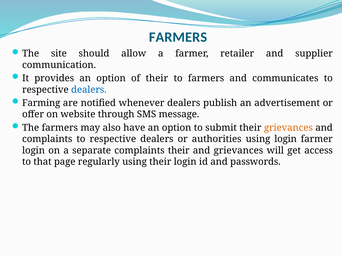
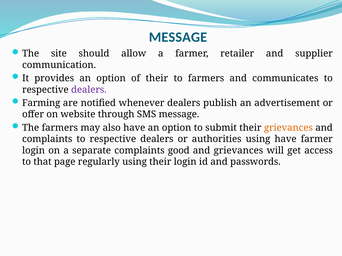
FARMERS: FARMERS -> MESSAGE (178, 37)
dealers colour: blue -> purple (89, 90)
using login: login -> have (286, 139)
complaints their: their -> good (179, 151)
